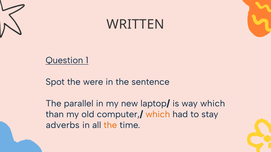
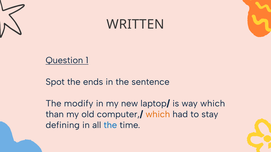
were: were -> ends (93, 82)
parallel: parallel -> modify (79, 104)
adverbs: adverbs -> defining (63, 126)
the colour: orange -> blue (110, 126)
